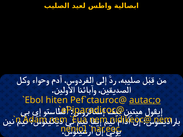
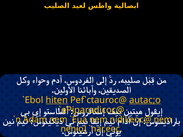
hiten underline: none -> present (57, 100)
